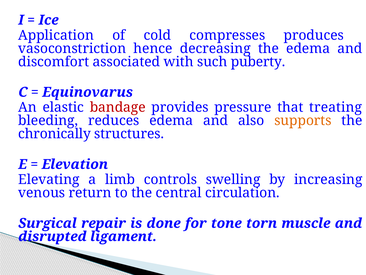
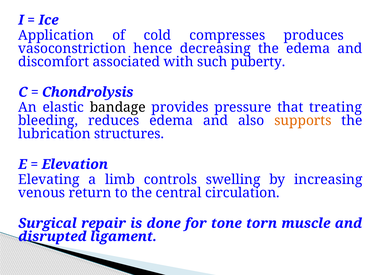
Equinovarus: Equinovarus -> Chondrolysis (88, 92)
bandage colour: red -> black (118, 107)
chronically: chronically -> lubrication (54, 134)
